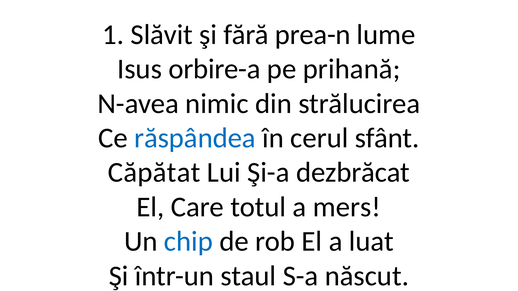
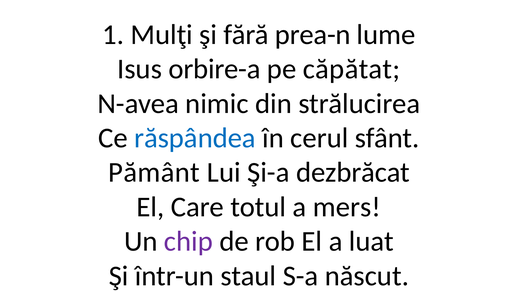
Slăvit: Slăvit -> Mulţi (162, 35)
prihană: prihană -> căpătat (352, 69)
Căpătat: Căpătat -> Pământ (154, 173)
chip colour: blue -> purple (188, 242)
